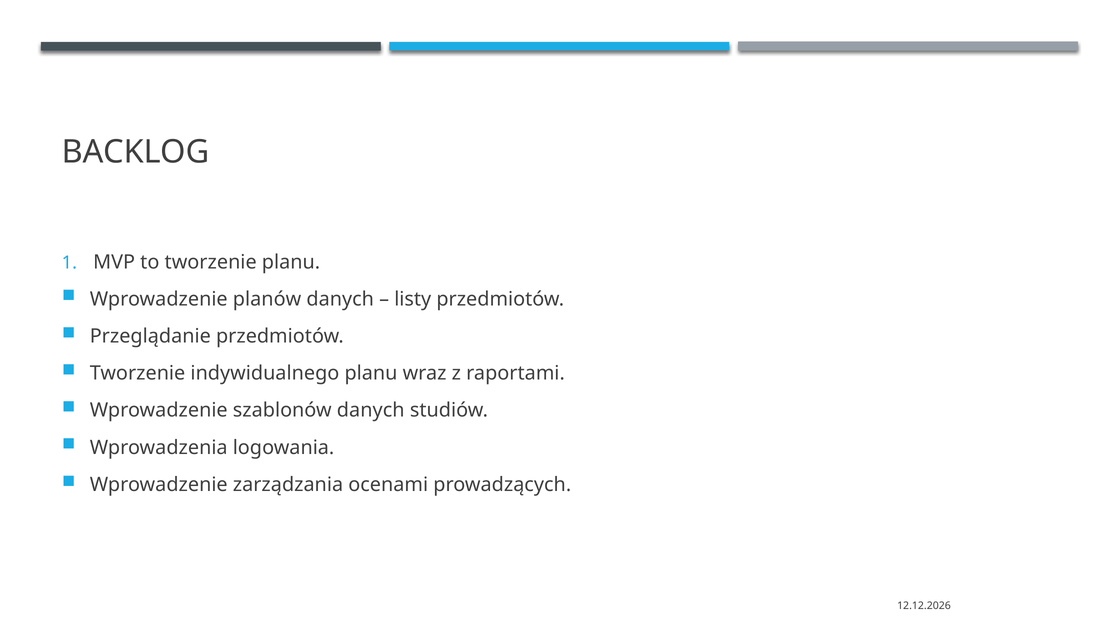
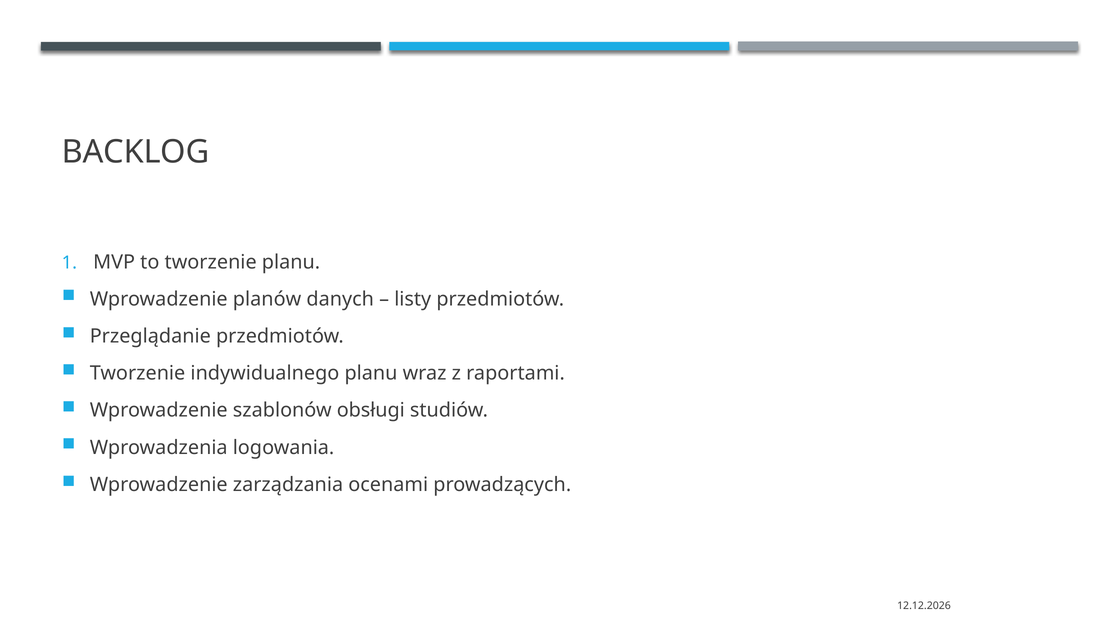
szablonów danych: danych -> obsługi (371, 411)
